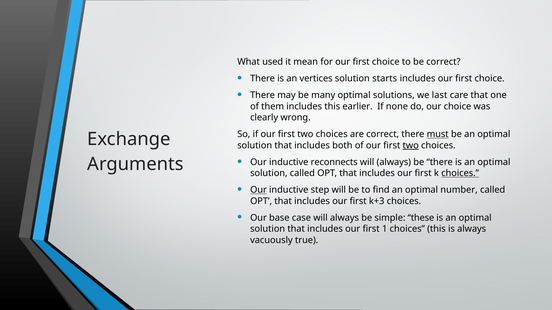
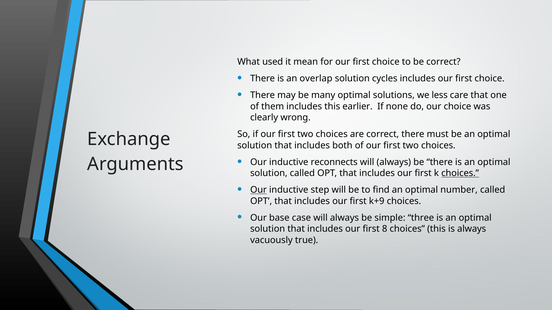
vertices: vertices -> overlap (316, 79)
starts: starts -> cycles (385, 79)
last: last -> less (440, 95)
must underline: present -> none (438, 134)
two underline: present -> none (411, 146)
k+3: k+3 -> k+9 (377, 201)
these: these -> three (421, 218)
1: 1 -> 8 (385, 229)
